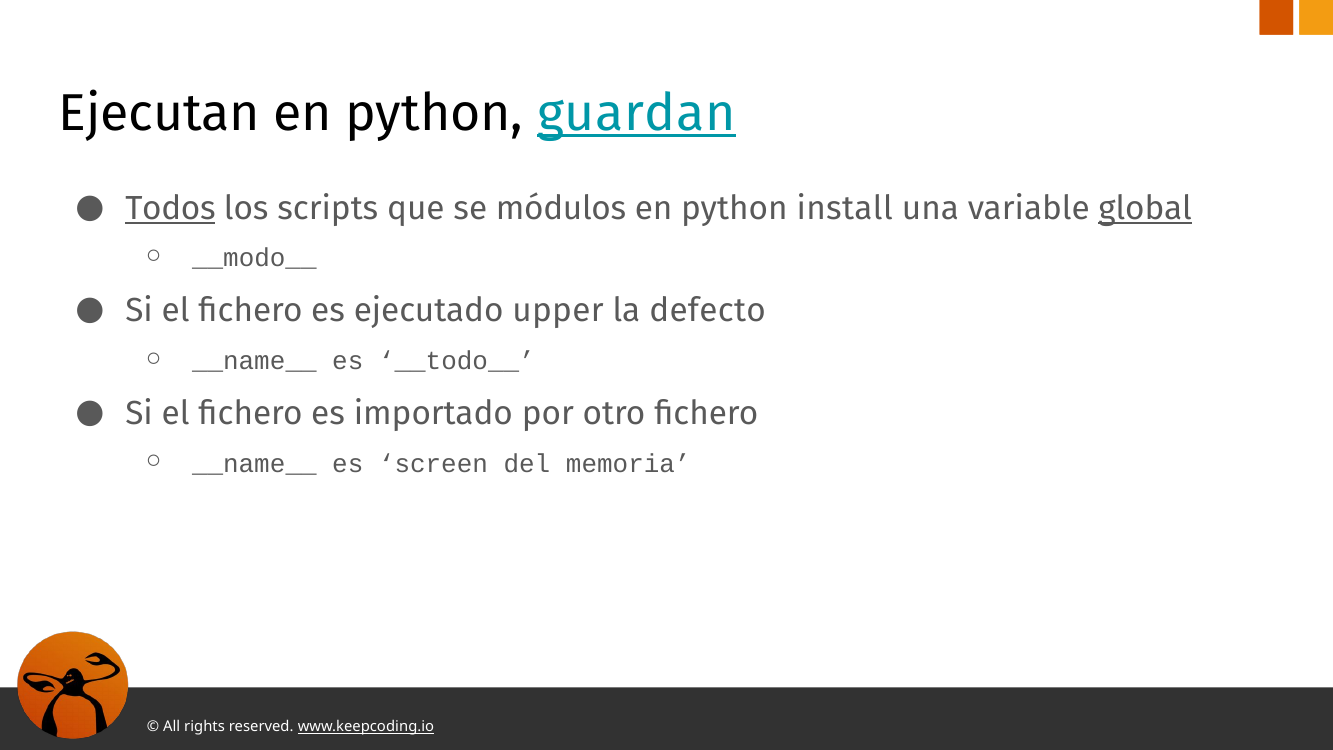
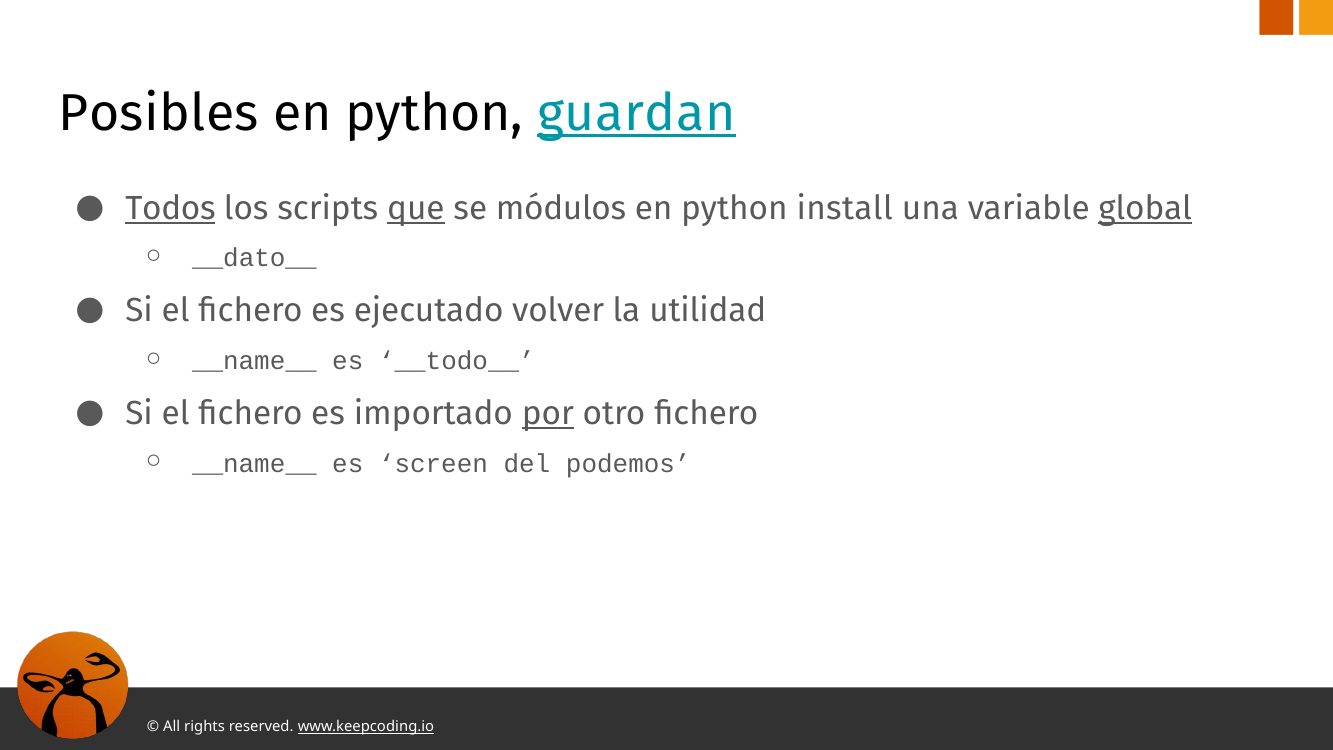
Ejecutan: Ejecutan -> Posibles (159, 113)
que underline: none -> present (416, 208)
__modo__: __modo__ -> __dato__ (254, 258)
upper: upper -> volver (558, 311)
defecto: defecto -> utilidad (708, 311)
por underline: none -> present (548, 413)
memoria: memoria -> podemos (628, 464)
